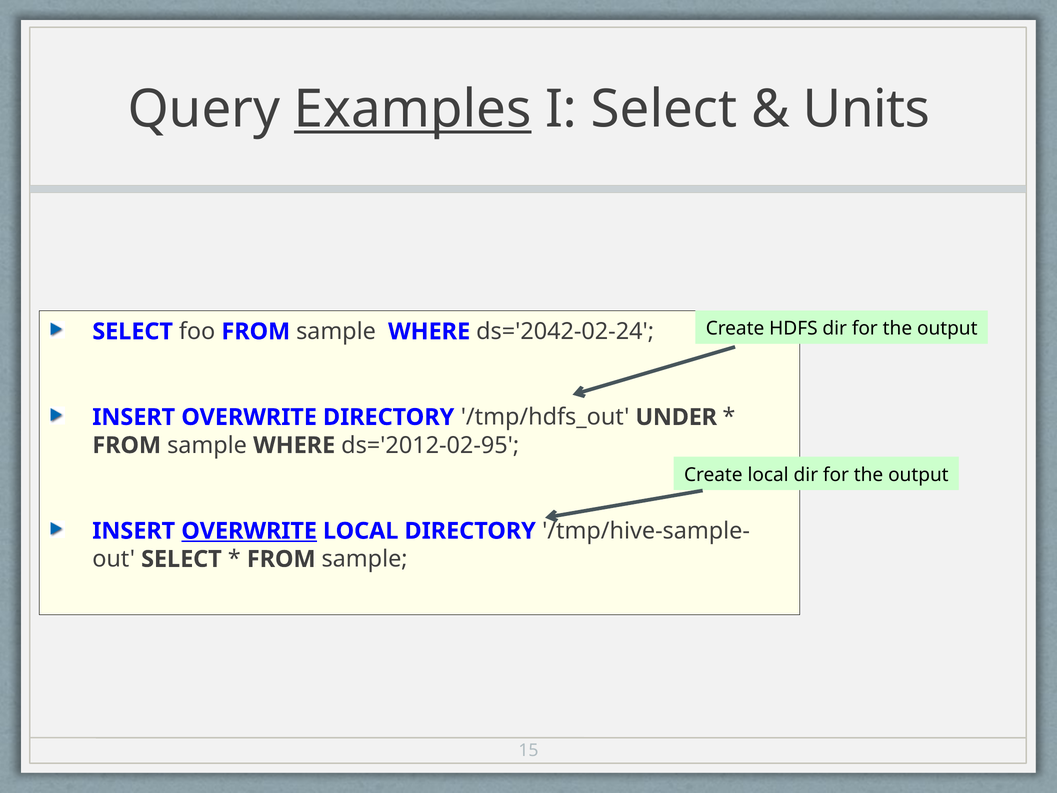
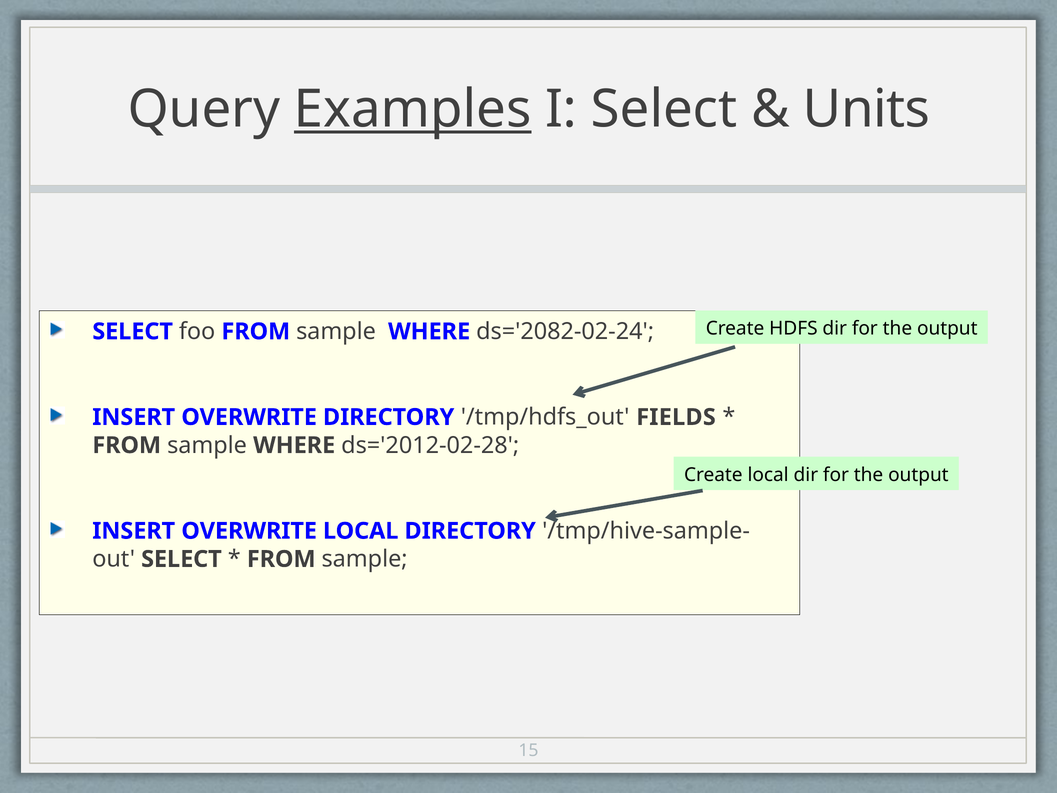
ds='2042-02-24: ds='2042-02-24 -> ds='2082-02-24 (565, 331)
UNDER: UNDER -> FIELDS (676, 417)
ds='2012-02-95: ds='2012-02-95 -> ds='2012-02-28 (430, 445)
OVERWRITE underline: present -> none (249, 531)
